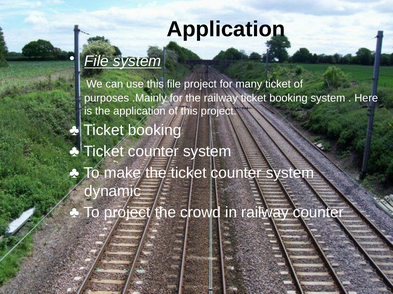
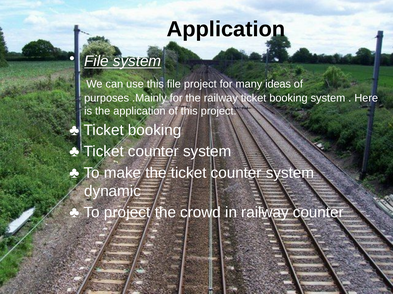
many ticket: ticket -> ideas (278, 84)
